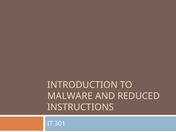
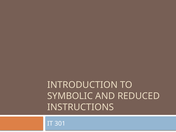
MALWARE: MALWARE -> SYMBOLIC (70, 96)
